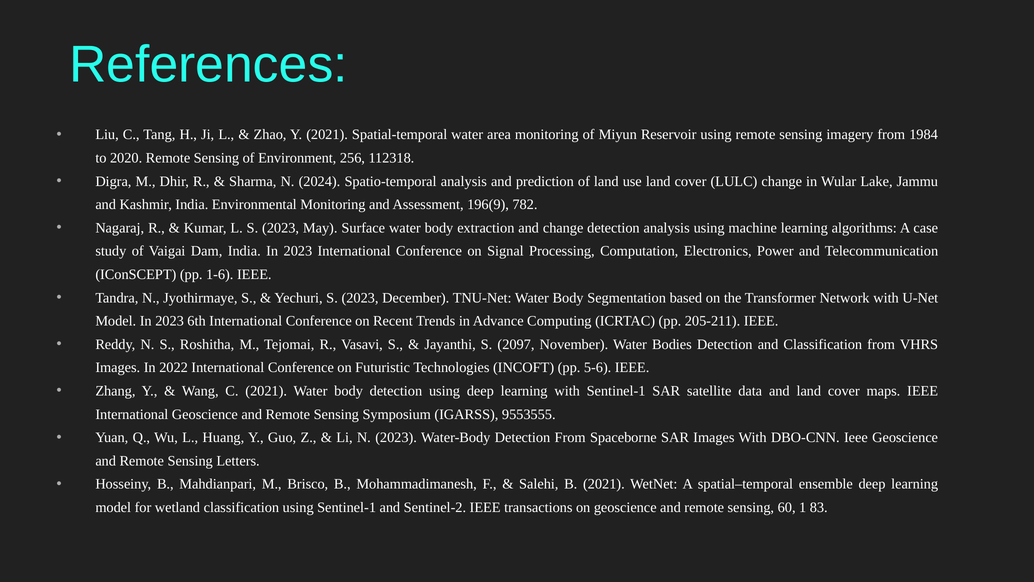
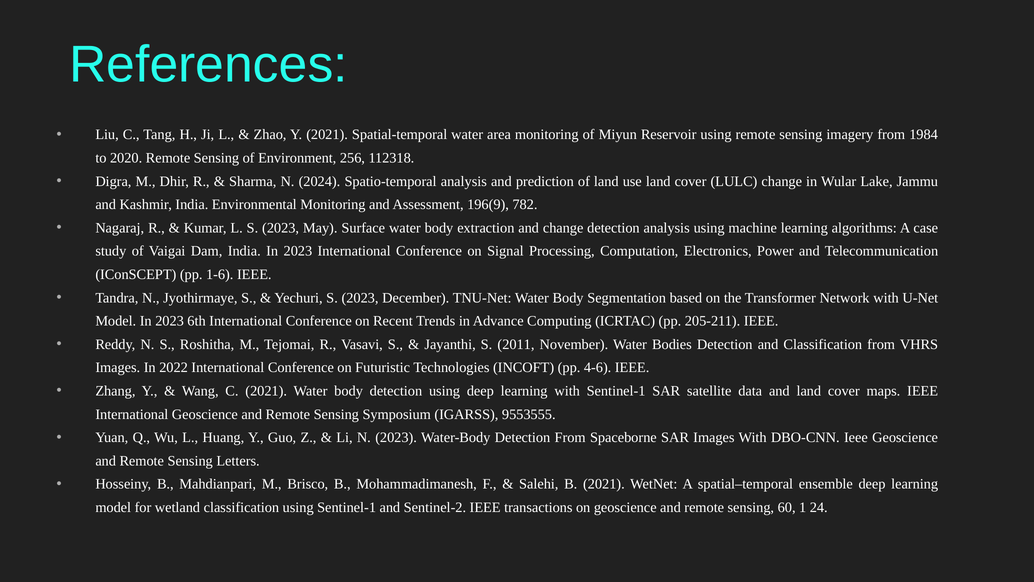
2097: 2097 -> 2011 (516, 344)
5-6: 5-6 -> 4-6 (598, 367)
83: 83 -> 24 (819, 507)
